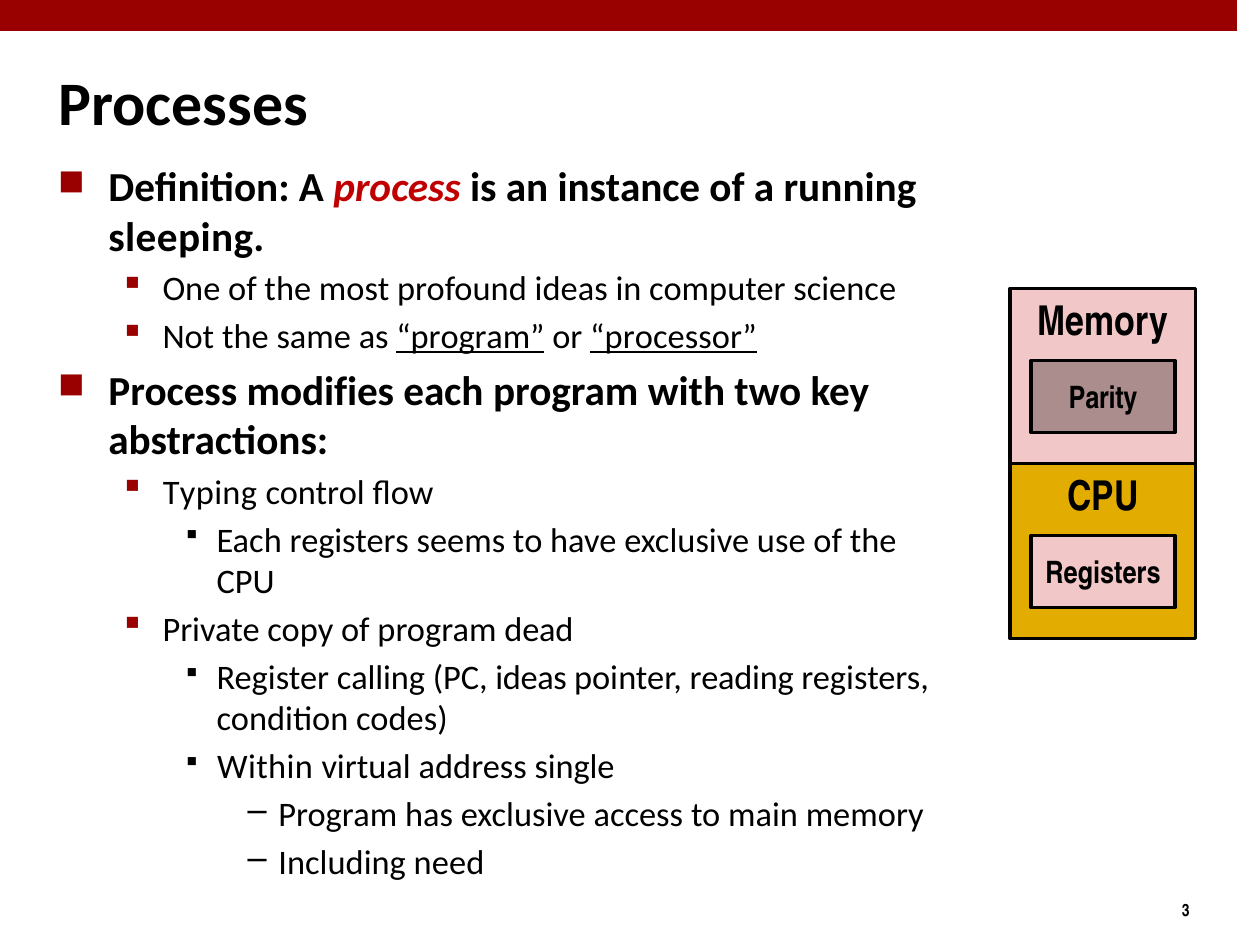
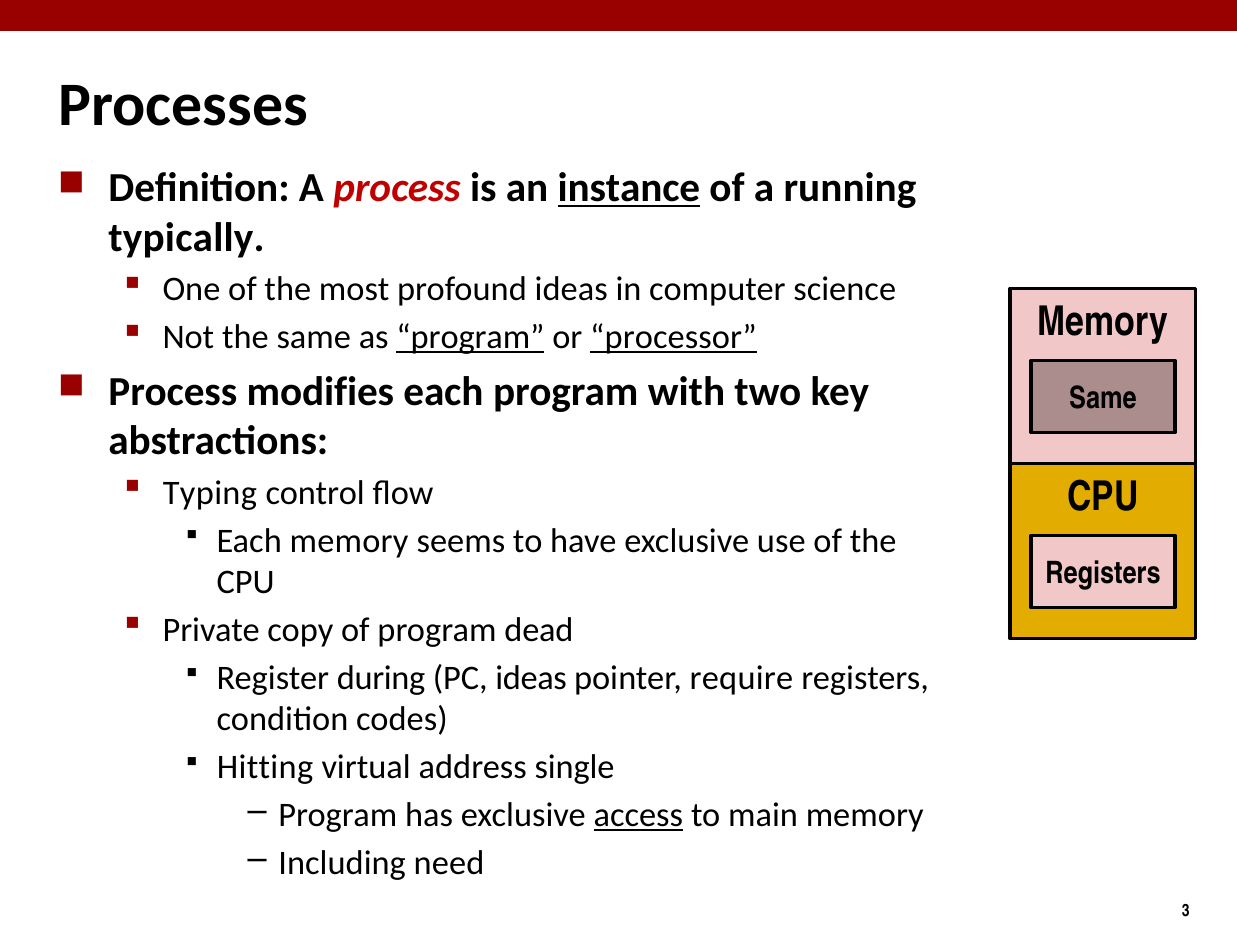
instance underline: none -> present (629, 188)
sleeping: sleeping -> typically (187, 238)
Parity: Parity -> Same (1103, 399)
Each registers: registers -> memory (349, 541)
calling: calling -> during (381, 679)
reading: reading -> require (741, 679)
Within: Within -> Hitting (265, 768)
access underline: none -> present (638, 816)
